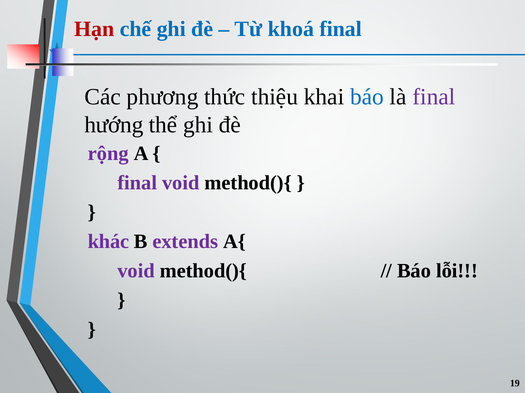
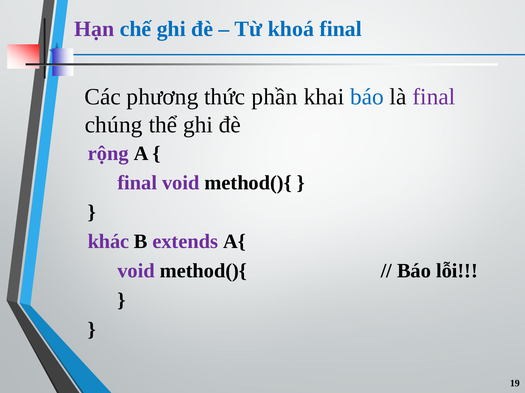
Hạn colour: red -> purple (94, 29)
thiệu: thiệu -> phần (275, 97)
hướng: hướng -> chúng (114, 125)
